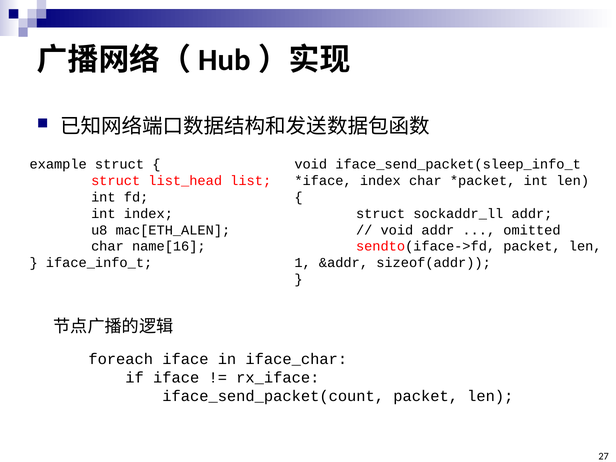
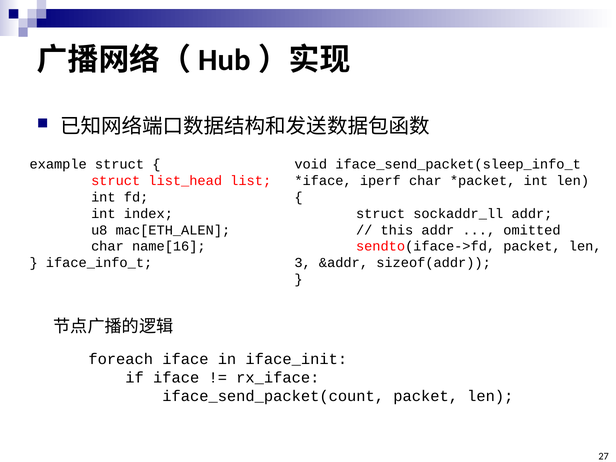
index: index -> iperf (380, 181)
void: void -> this (397, 230)
1: 1 -> 3 (303, 263)
iface_char: iface_char -> iface_init (296, 359)
